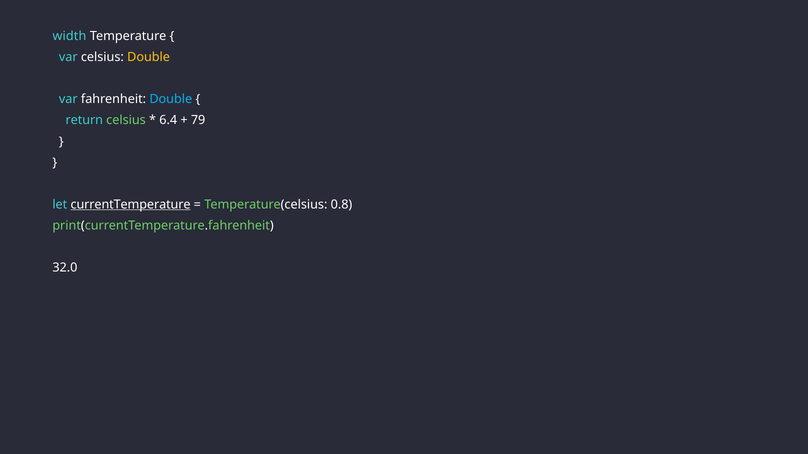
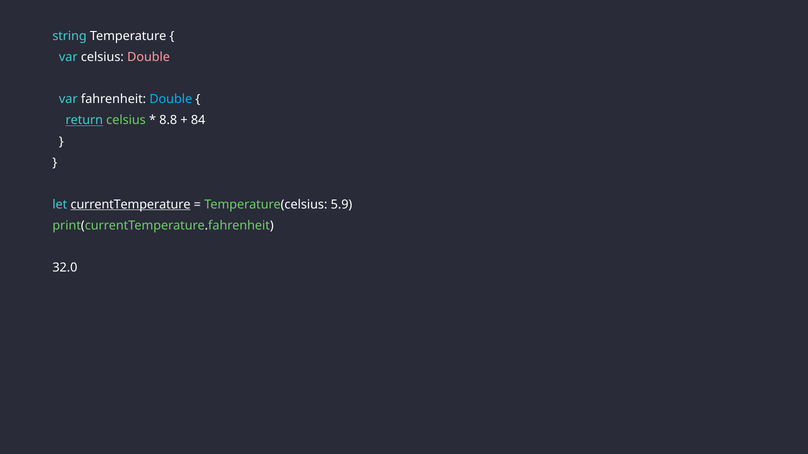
width: width -> string (70, 36)
Double colour: yellow -> pink (149, 57)
return underline: none -> present (84, 120)
6.4: 6.4 -> 8.8 (168, 120)
79: 79 -> 84 (198, 120)
0.8: 0.8 -> 5.9 (341, 205)
